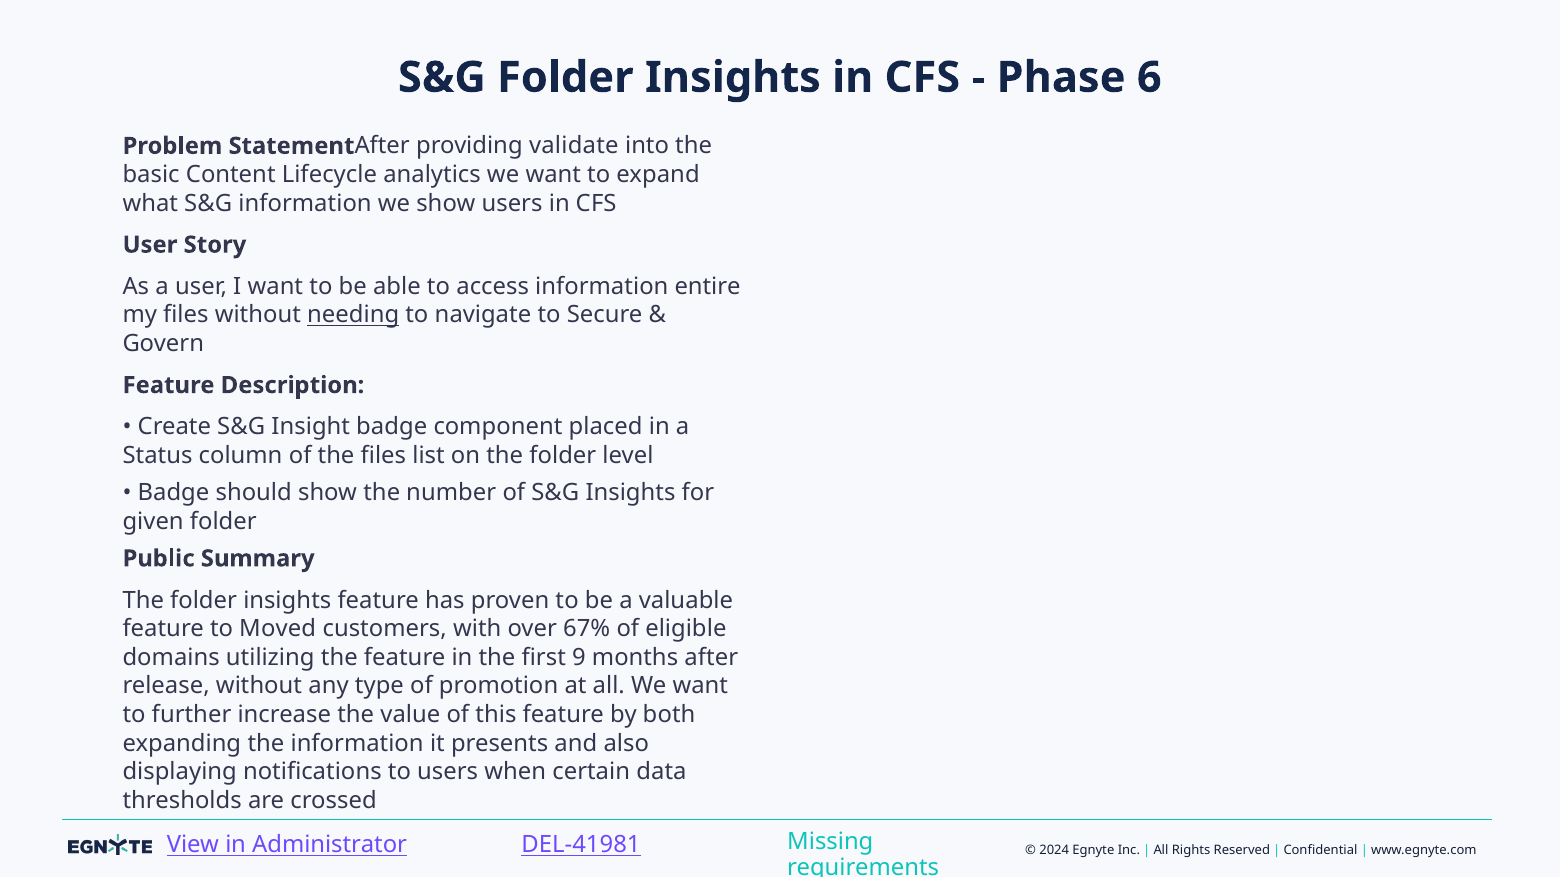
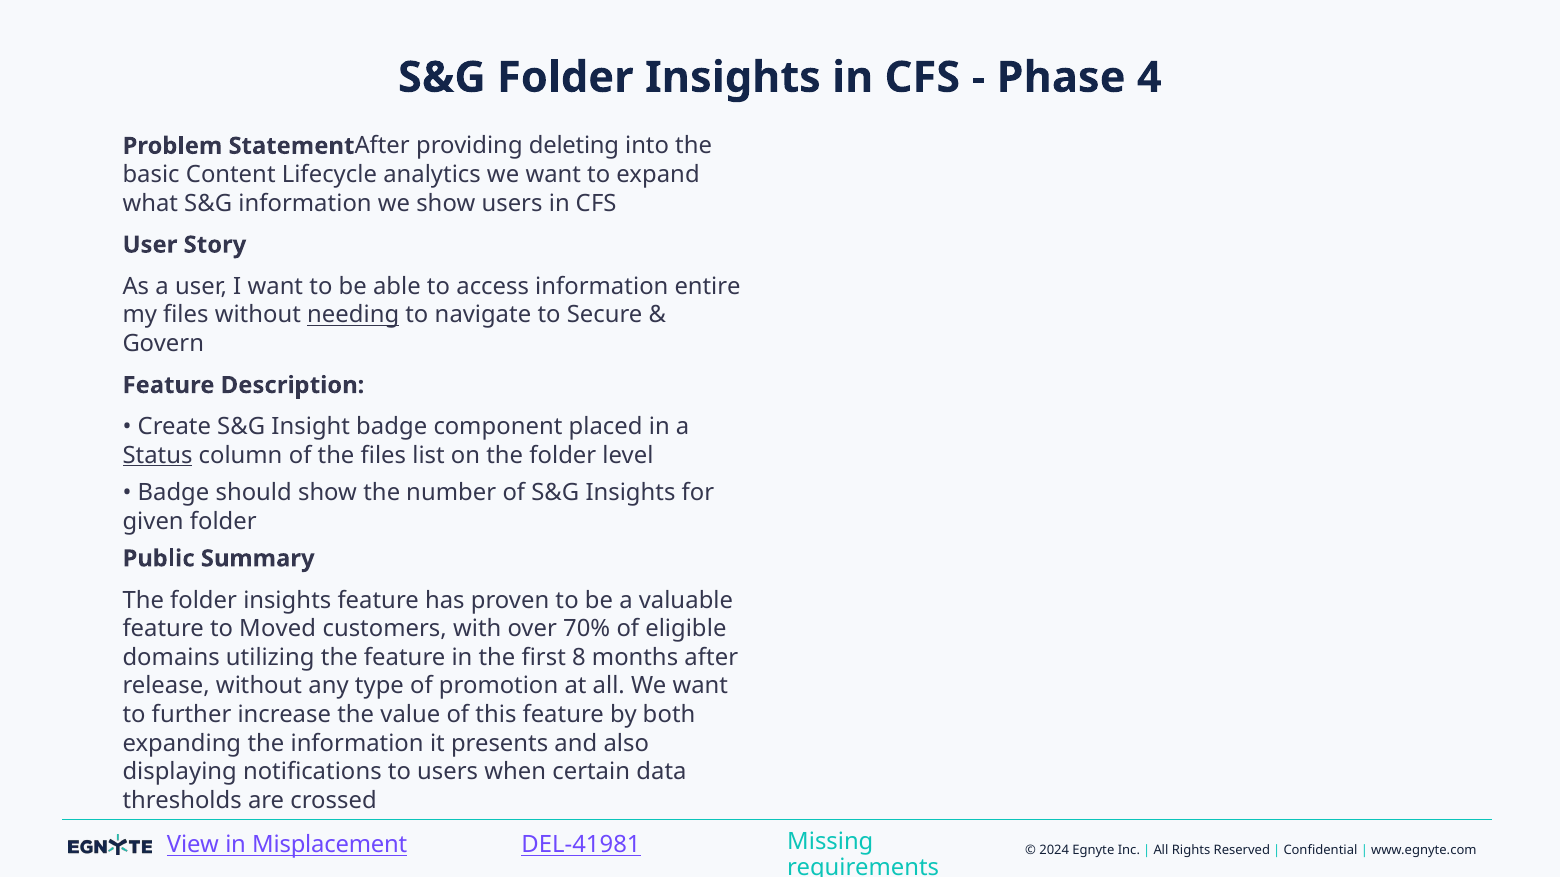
6: 6 -> 4 (1149, 78)
validate: validate -> deleting (574, 146)
Status underline: none -> present (158, 456)
67%: 67% -> 70% (587, 629)
9: 9 -> 8 (579, 658)
Administrator: Administrator -> Misplacement (330, 845)
